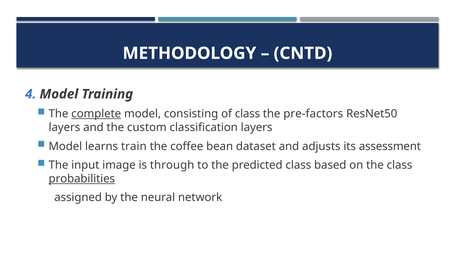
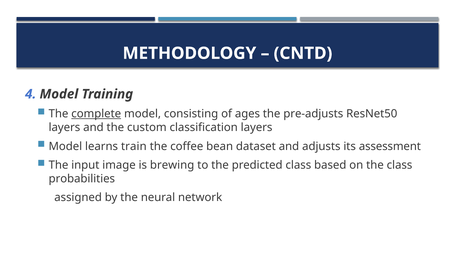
of class: class -> ages (247, 114)
pre-factors: pre-factors -> pre-adjusts (313, 114)
through: through -> brewing (172, 165)
probabilities underline: present -> none (82, 179)
